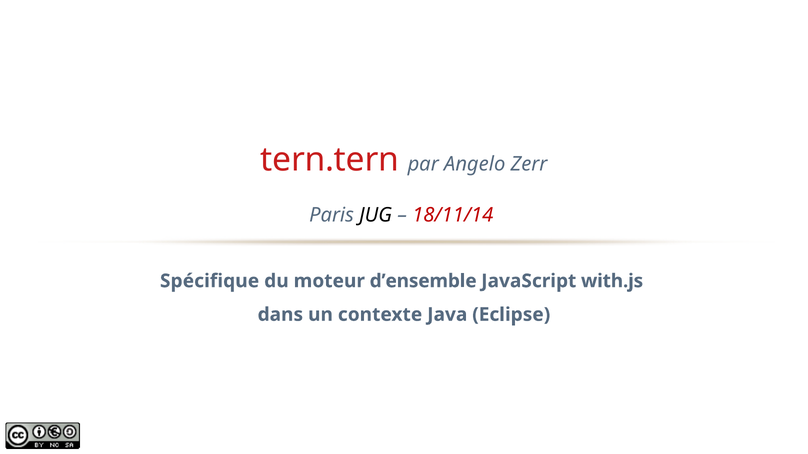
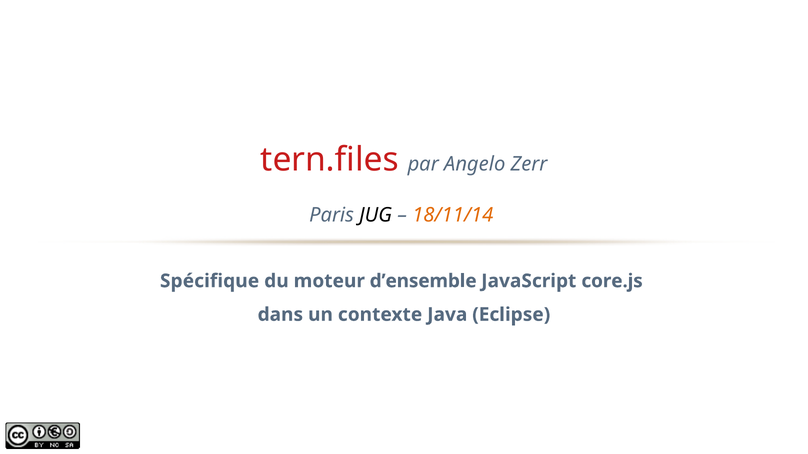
tern.tern: tern.tern -> tern.files (330, 160)
18/11/14 colour: red -> orange (453, 216)
with.js: with.js -> core.js (612, 281)
